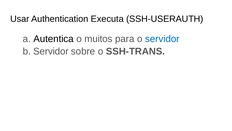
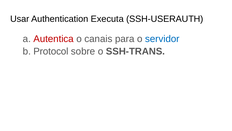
Autentica colour: black -> red (54, 39)
muitos: muitos -> canais (98, 39)
Servidor: Servidor -> Protocol (51, 51)
